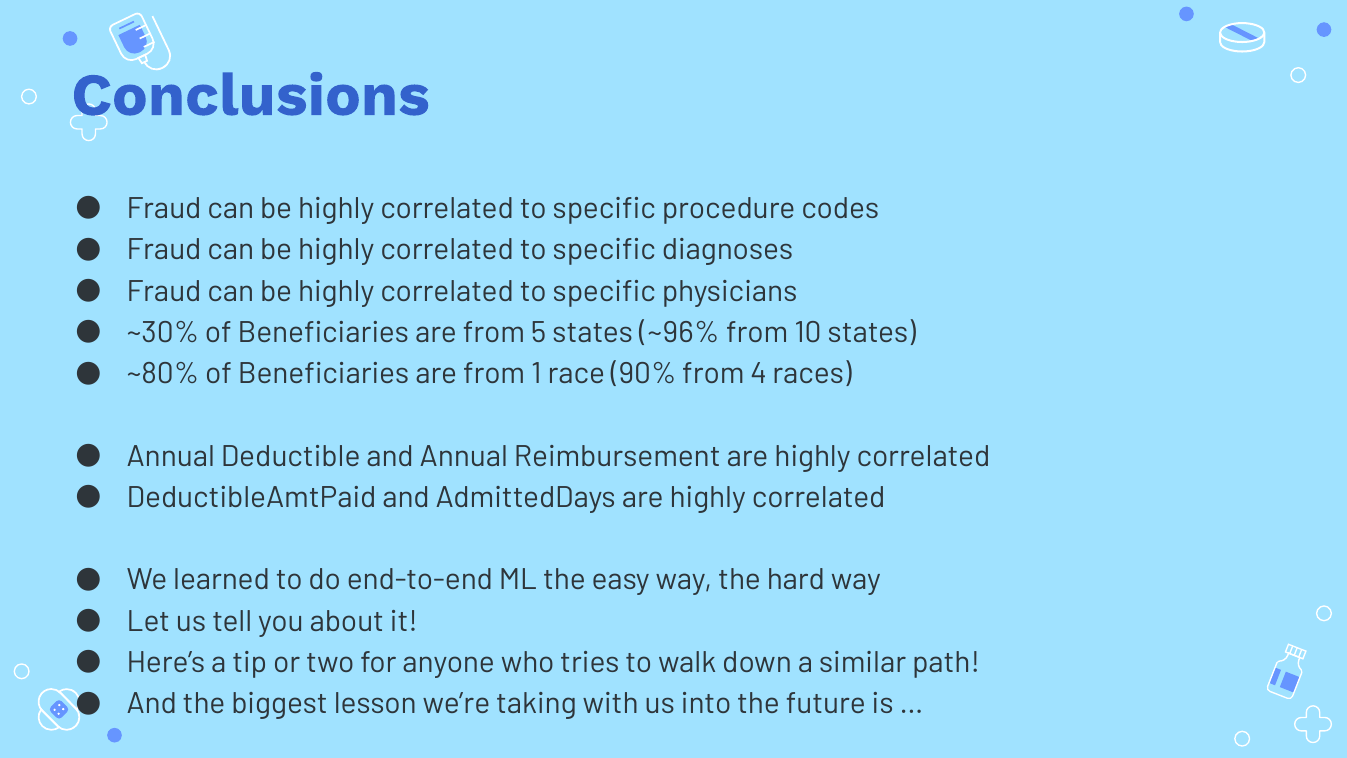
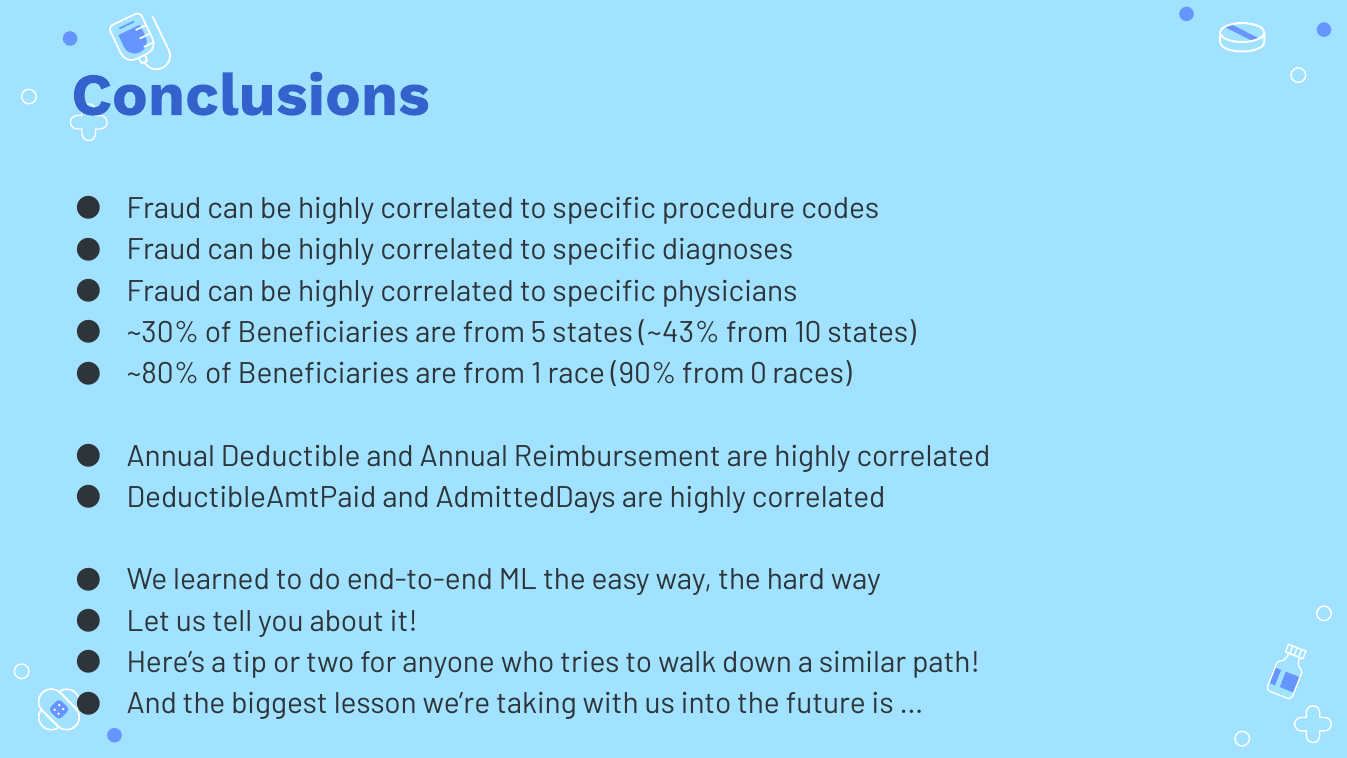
~96%: ~96% -> ~43% (679, 332)
4: 4 -> 0 (759, 374)
